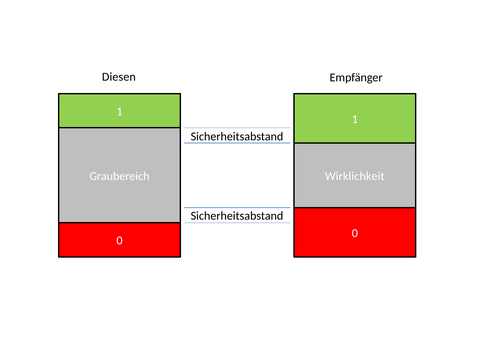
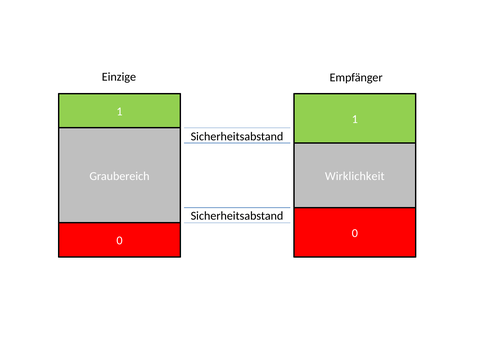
Diesen: Diesen -> Einzige (119, 77)
